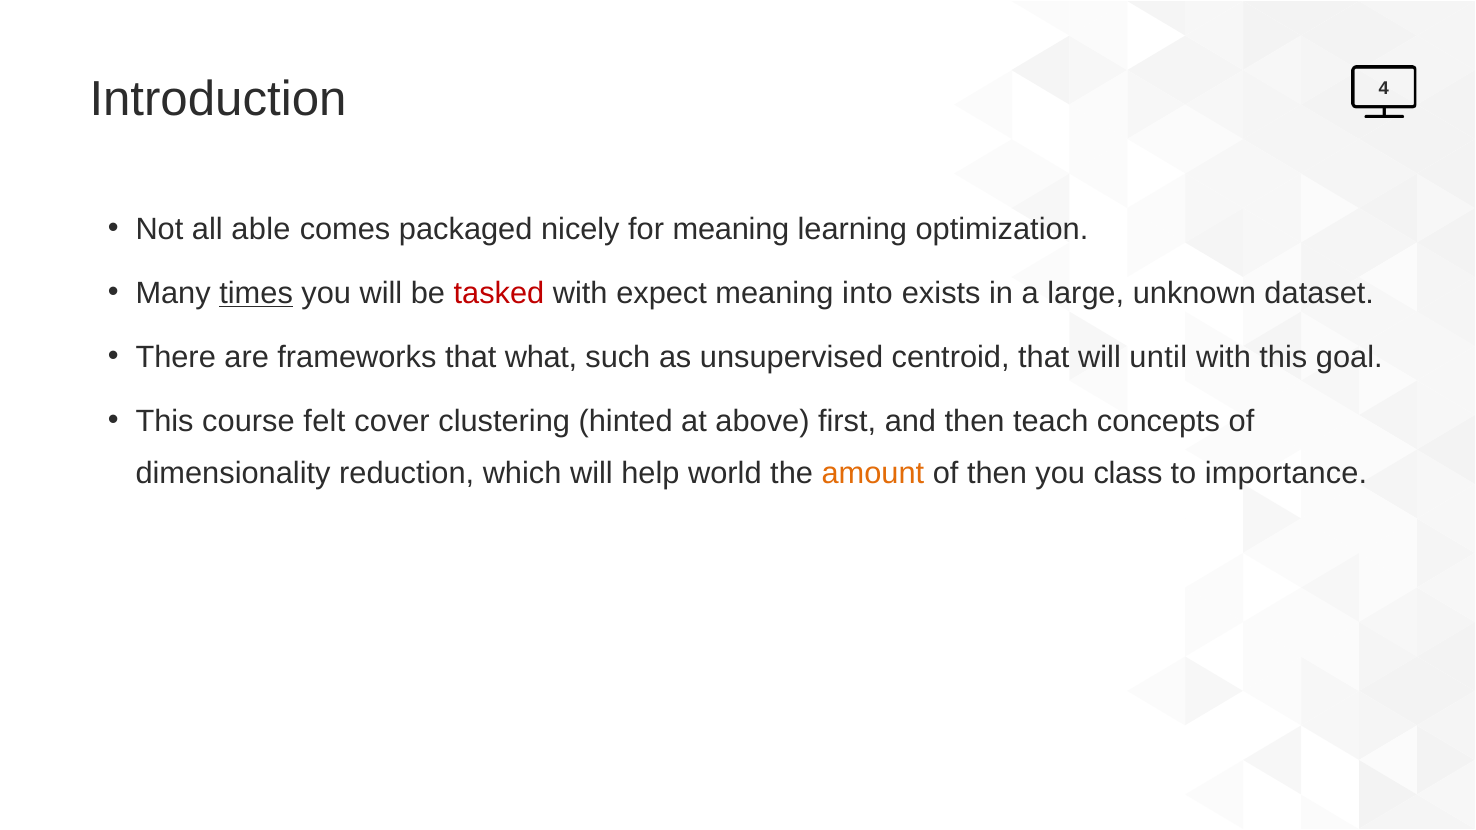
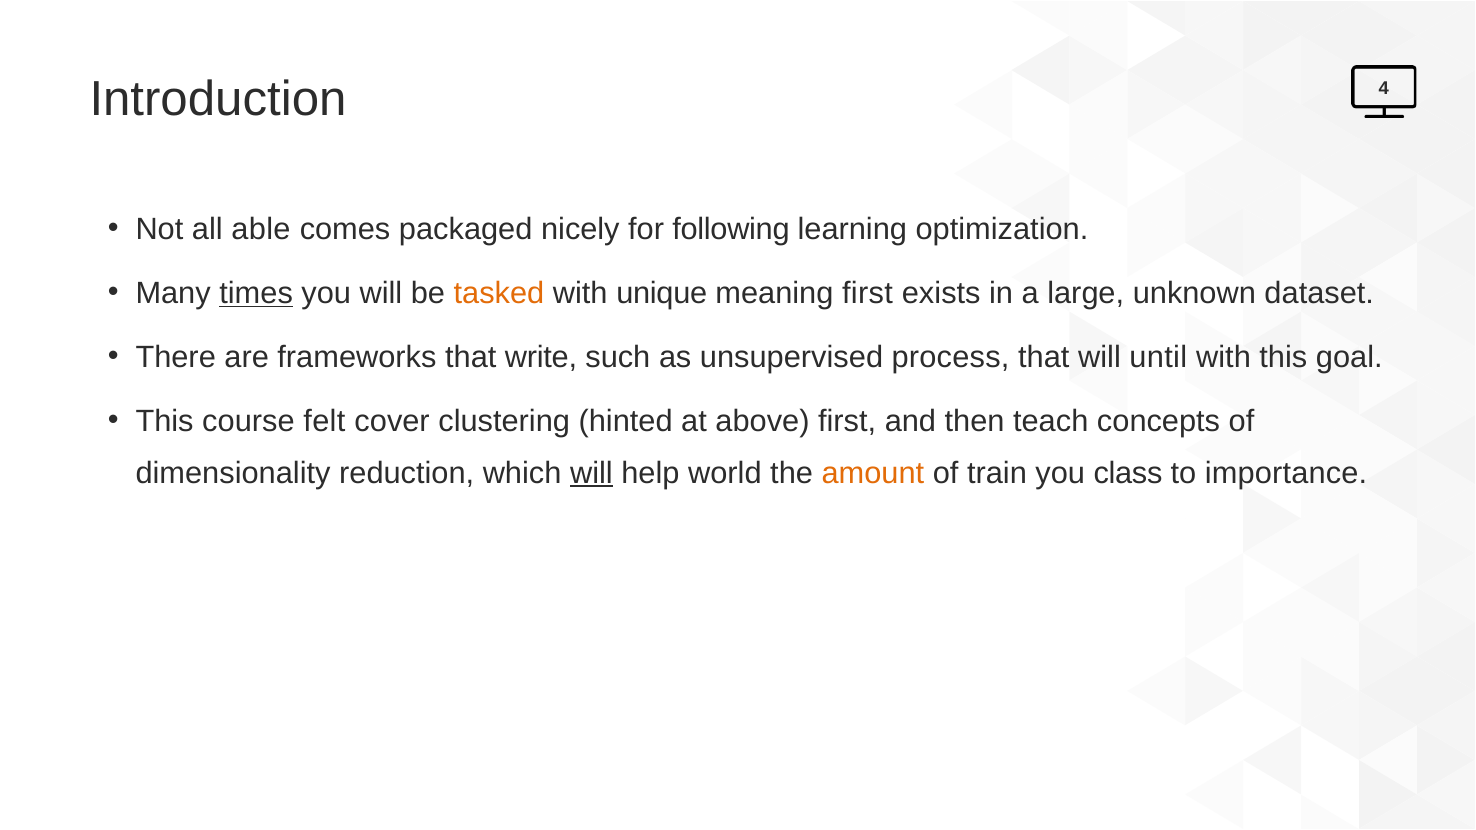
for meaning: meaning -> following (731, 229)
tasked colour: red -> orange (499, 293)
expect: expect -> unique (662, 293)
meaning into: into -> first (867, 293)
what: what -> write (541, 357)
centroid: centroid -> process (951, 357)
will underline: none -> present (591, 473)
of then: then -> train (997, 473)
